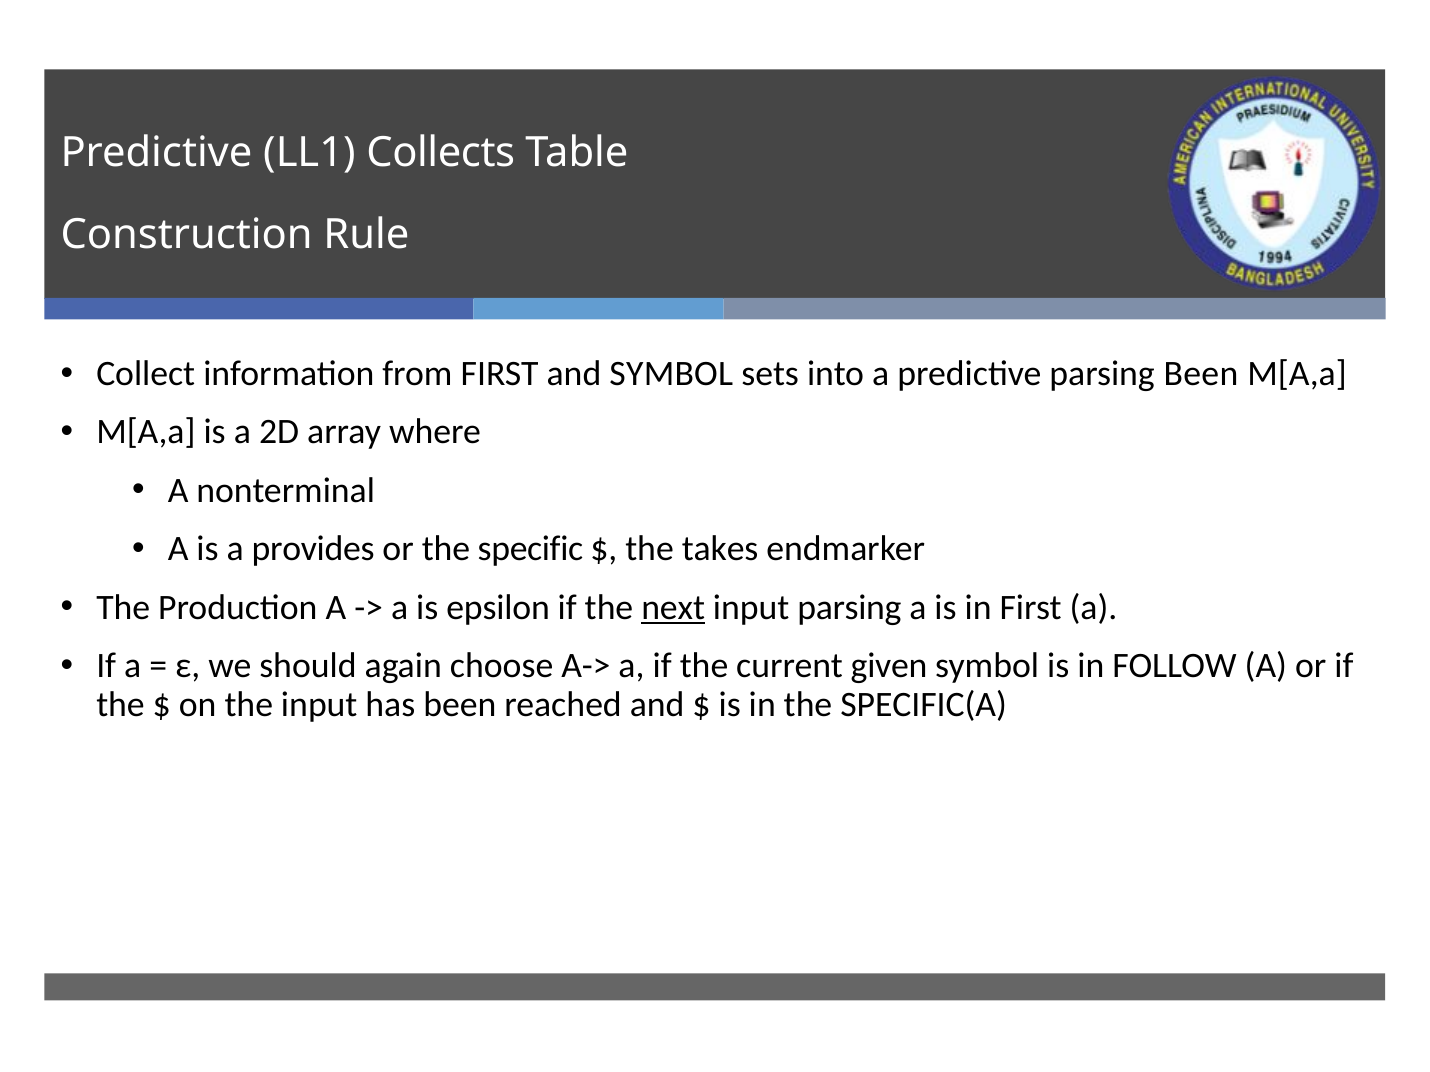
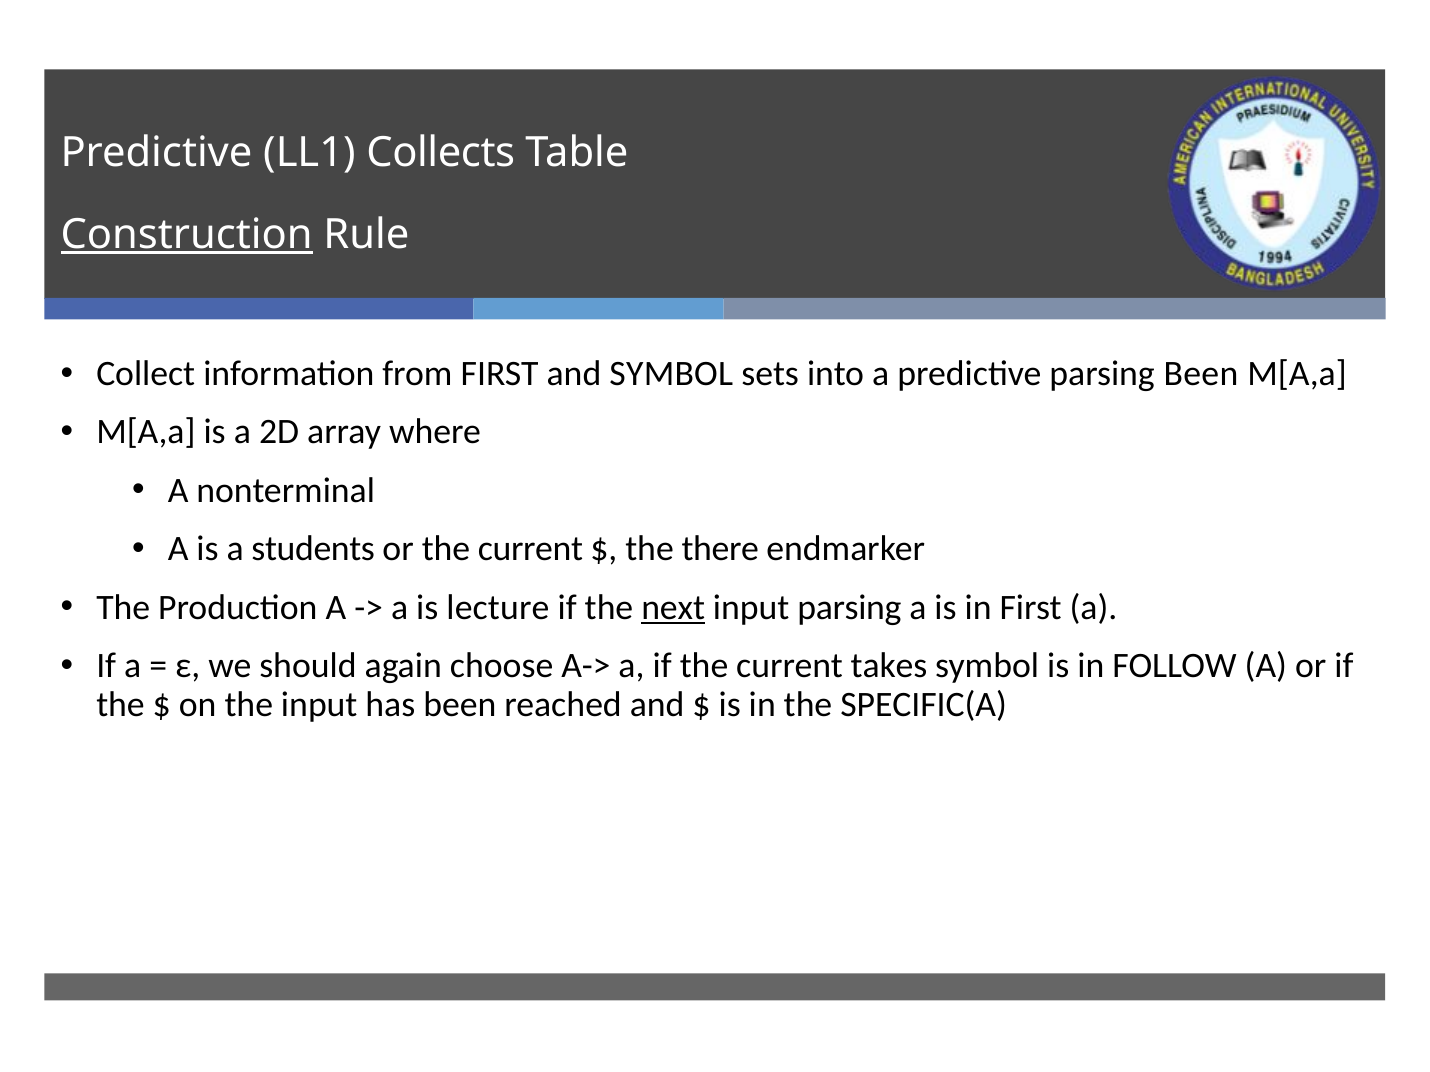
Construction underline: none -> present (187, 235)
provides: provides -> students (313, 549)
or the specific: specific -> current (530, 549)
takes: takes -> there (720, 549)
epsilon: epsilon -> lecture (498, 608)
given: given -> takes (889, 666)
